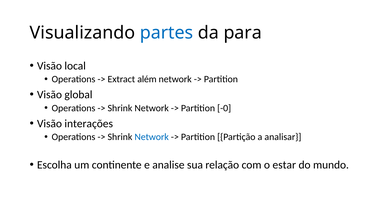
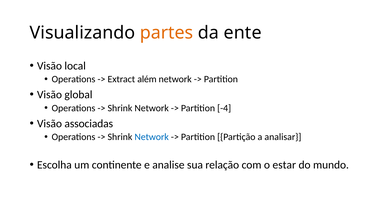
partes colour: blue -> orange (167, 33)
para: para -> ente (243, 33)
-0: -0 -> -4 (224, 108)
interações: interações -> associadas (89, 124)
